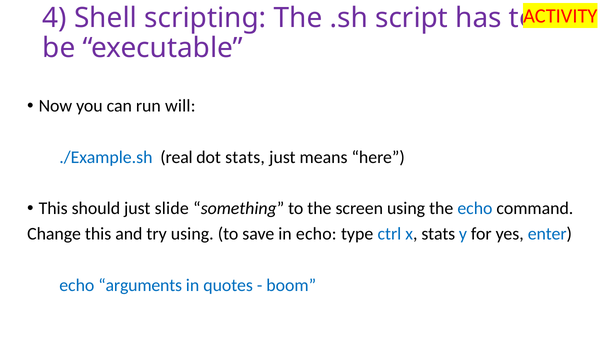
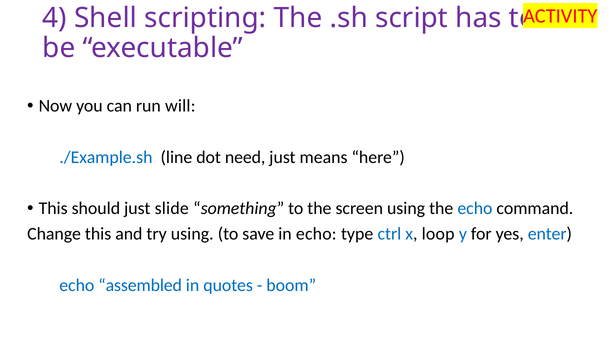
real: real -> line (176, 157)
dot stats: stats -> need (245, 157)
x stats: stats -> loop (438, 234)
arguments: arguments -> assembled (140, 285)
